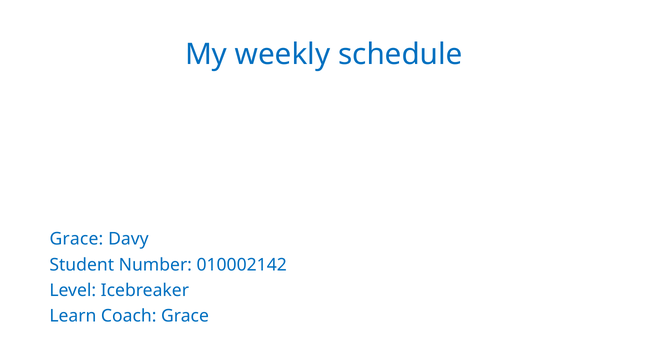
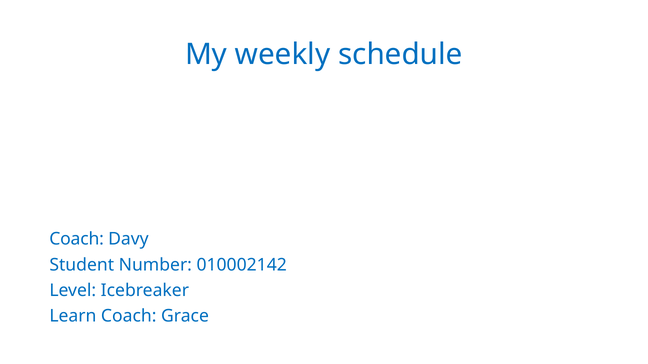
Grace: Grace -> Coach (77, 239)
